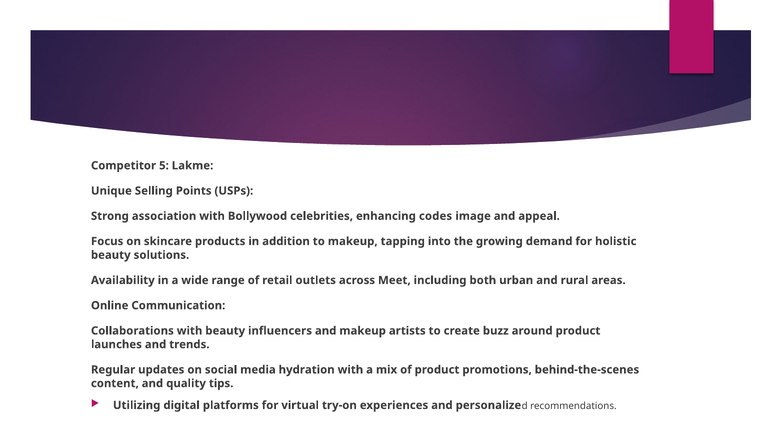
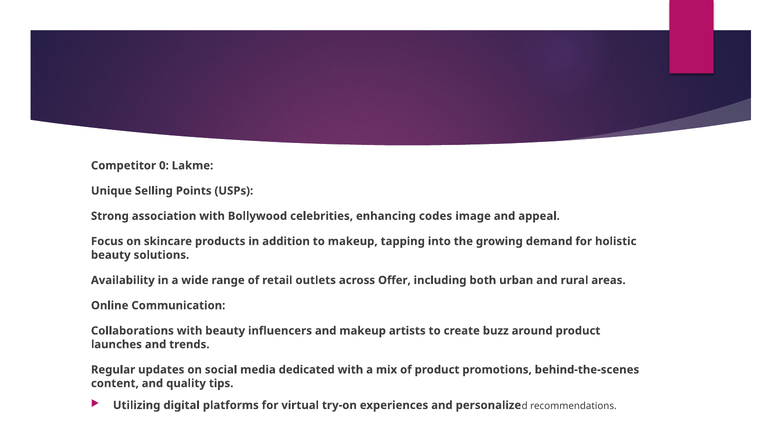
5: 5 -> 0 (164, 166)
Meet: Meet -> Offer (394, 280)
hydration: hydration -> dedicated (307, 370)
